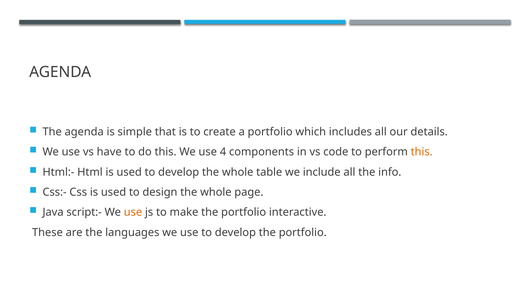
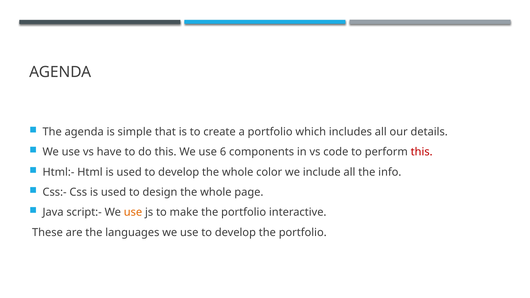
4: 4 -> 6 (223, 152)
this colour: orange -> red (422, 152)
table: table -> color (269, 172)
